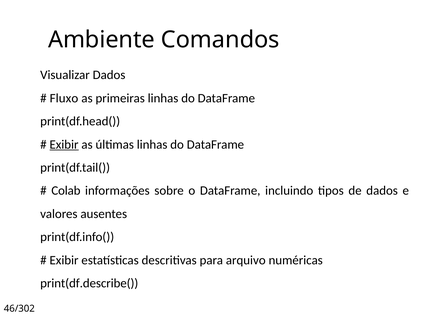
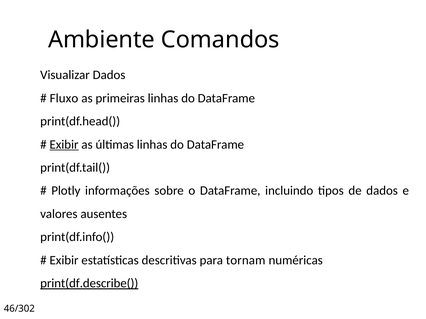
Colab: Colab -> Plotly (66, 191)
arquivo: arquivo -> tornam (246, 261)
print(df.describe( underline: none -> present (89, 284)
